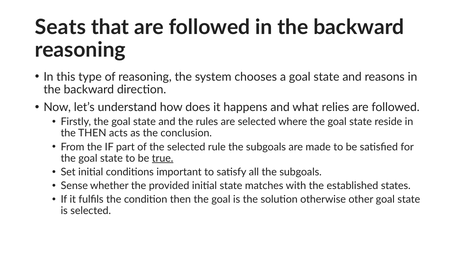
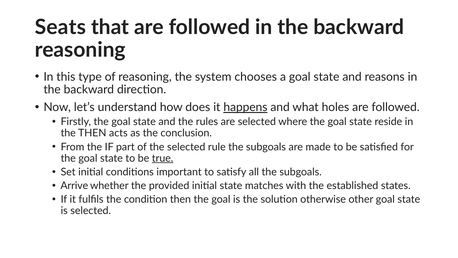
happens underline: none -> present (245, 107)
relies: relies -> holes (335, 107)
Sense: Sense -> Arrive (74, 185)
